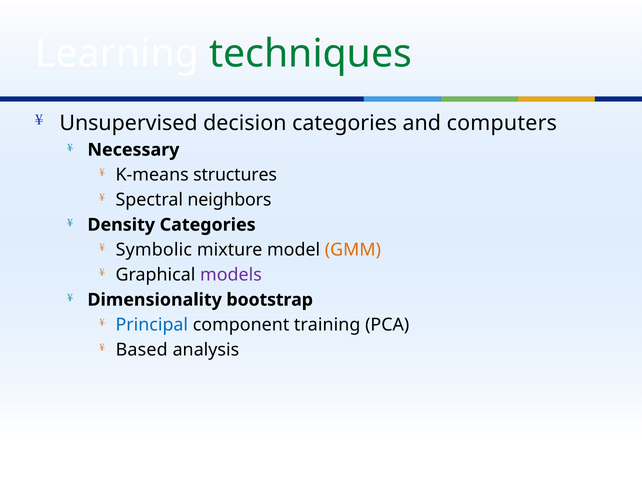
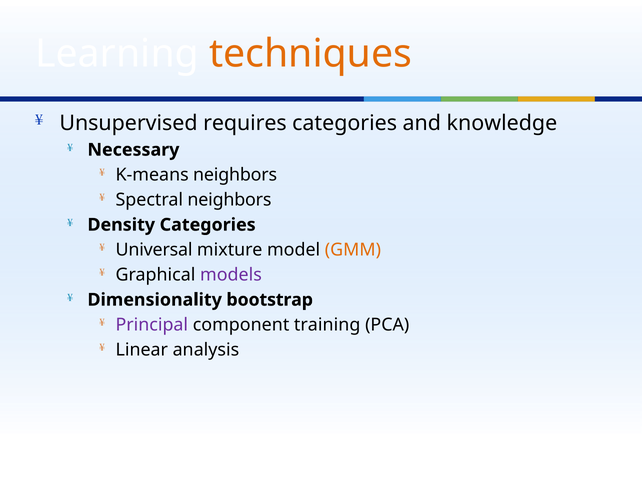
techniques colour: green -> orange (311, 54)
decision: decision -> requires (245, 123)
computers: computers -> knowledge (502, 123)
K-means structures: structures -> neighbors (235, 175)
Symbolic: Symbolic -> Universal (154, 250)
Principal colour: blue -> purple (152, 324)
Based: Based -> Linear (142, 349)
